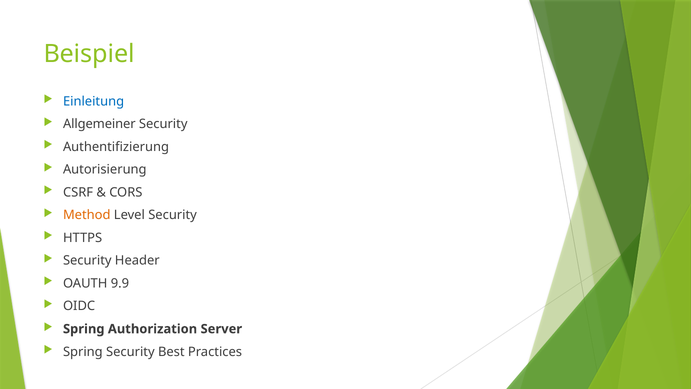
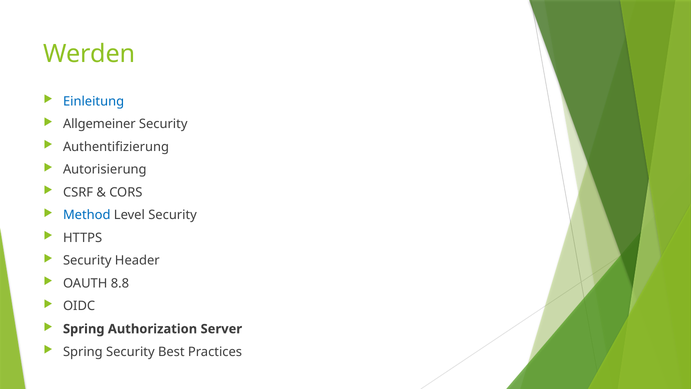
Beispiel: Beispiel -> Werden (89, 54)
Method colour: orange -> blue (87, 215)
9.9: 9.9 -> 8.8 (120, 283)
